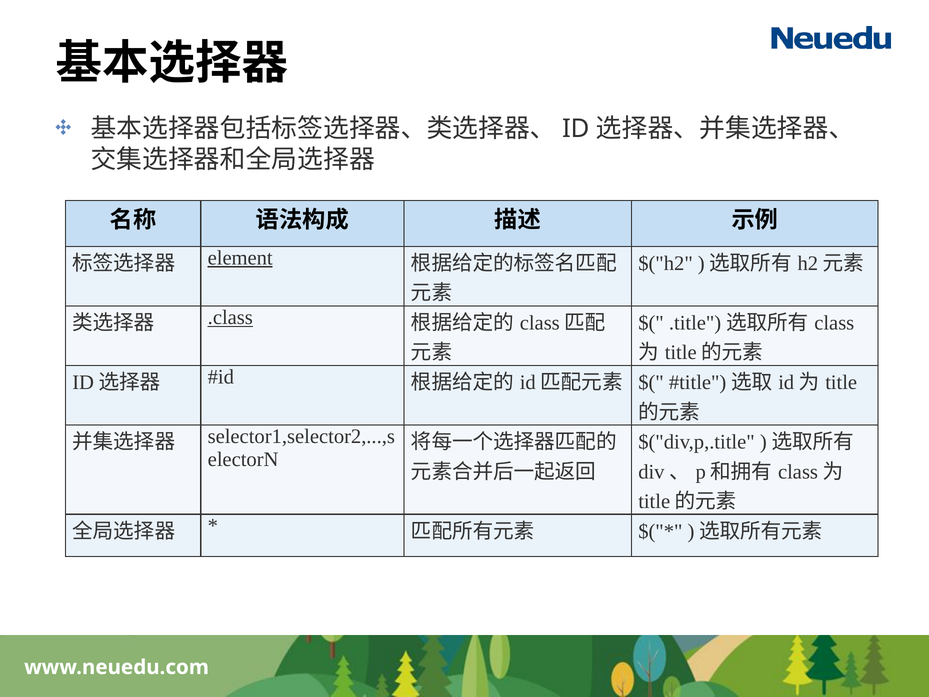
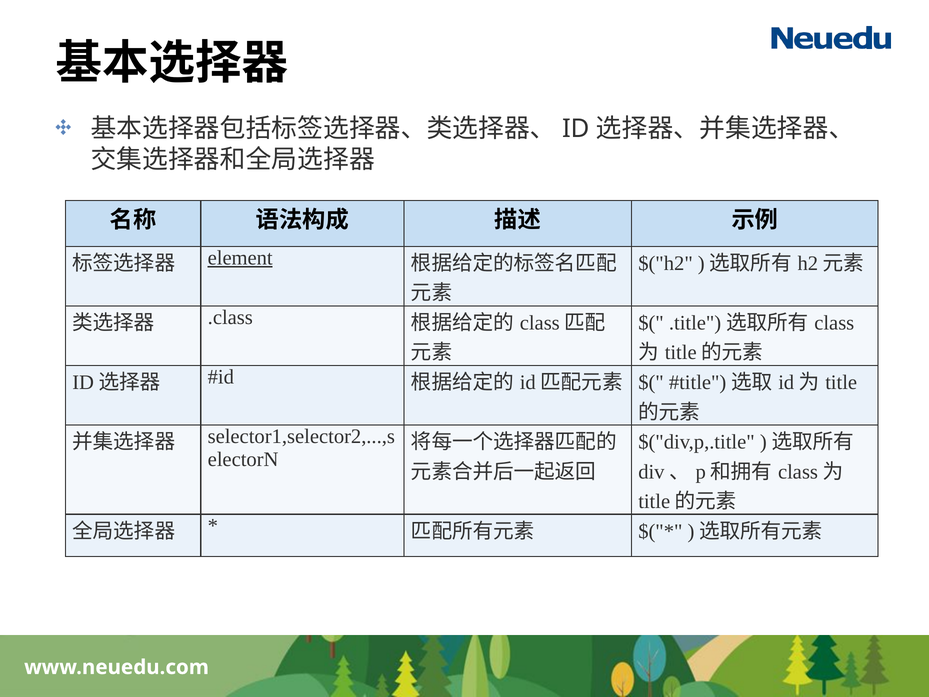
.class underline: present -> none (230, 317)
